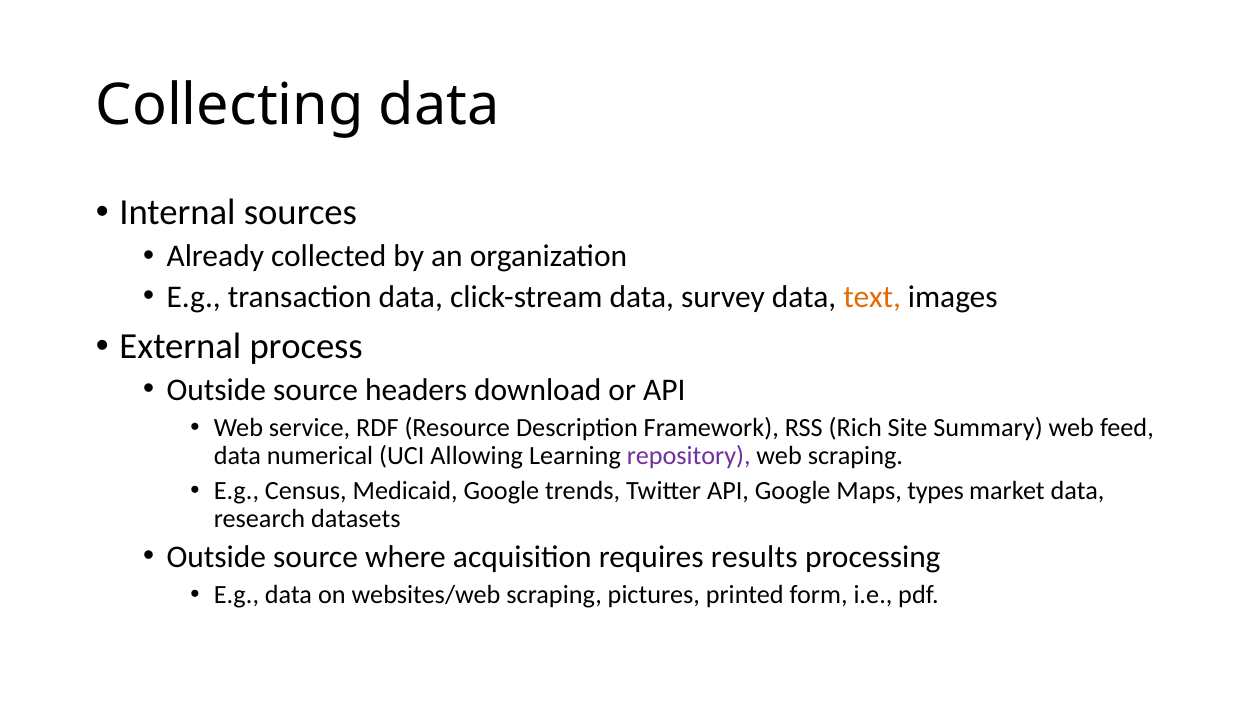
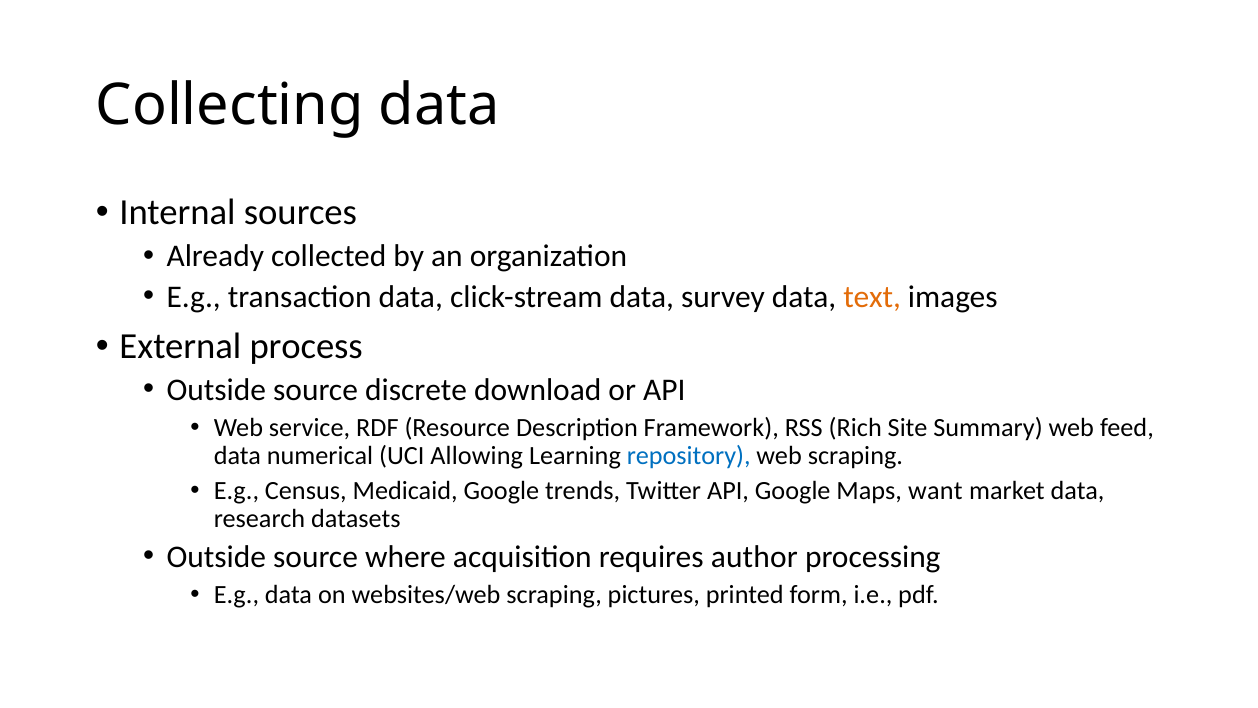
headers: headers -> discrete (416, 390)
repository colour: purple -> blue (689, 456)
types: types -> want (935, 491)
results: results -> author (754, 557)
